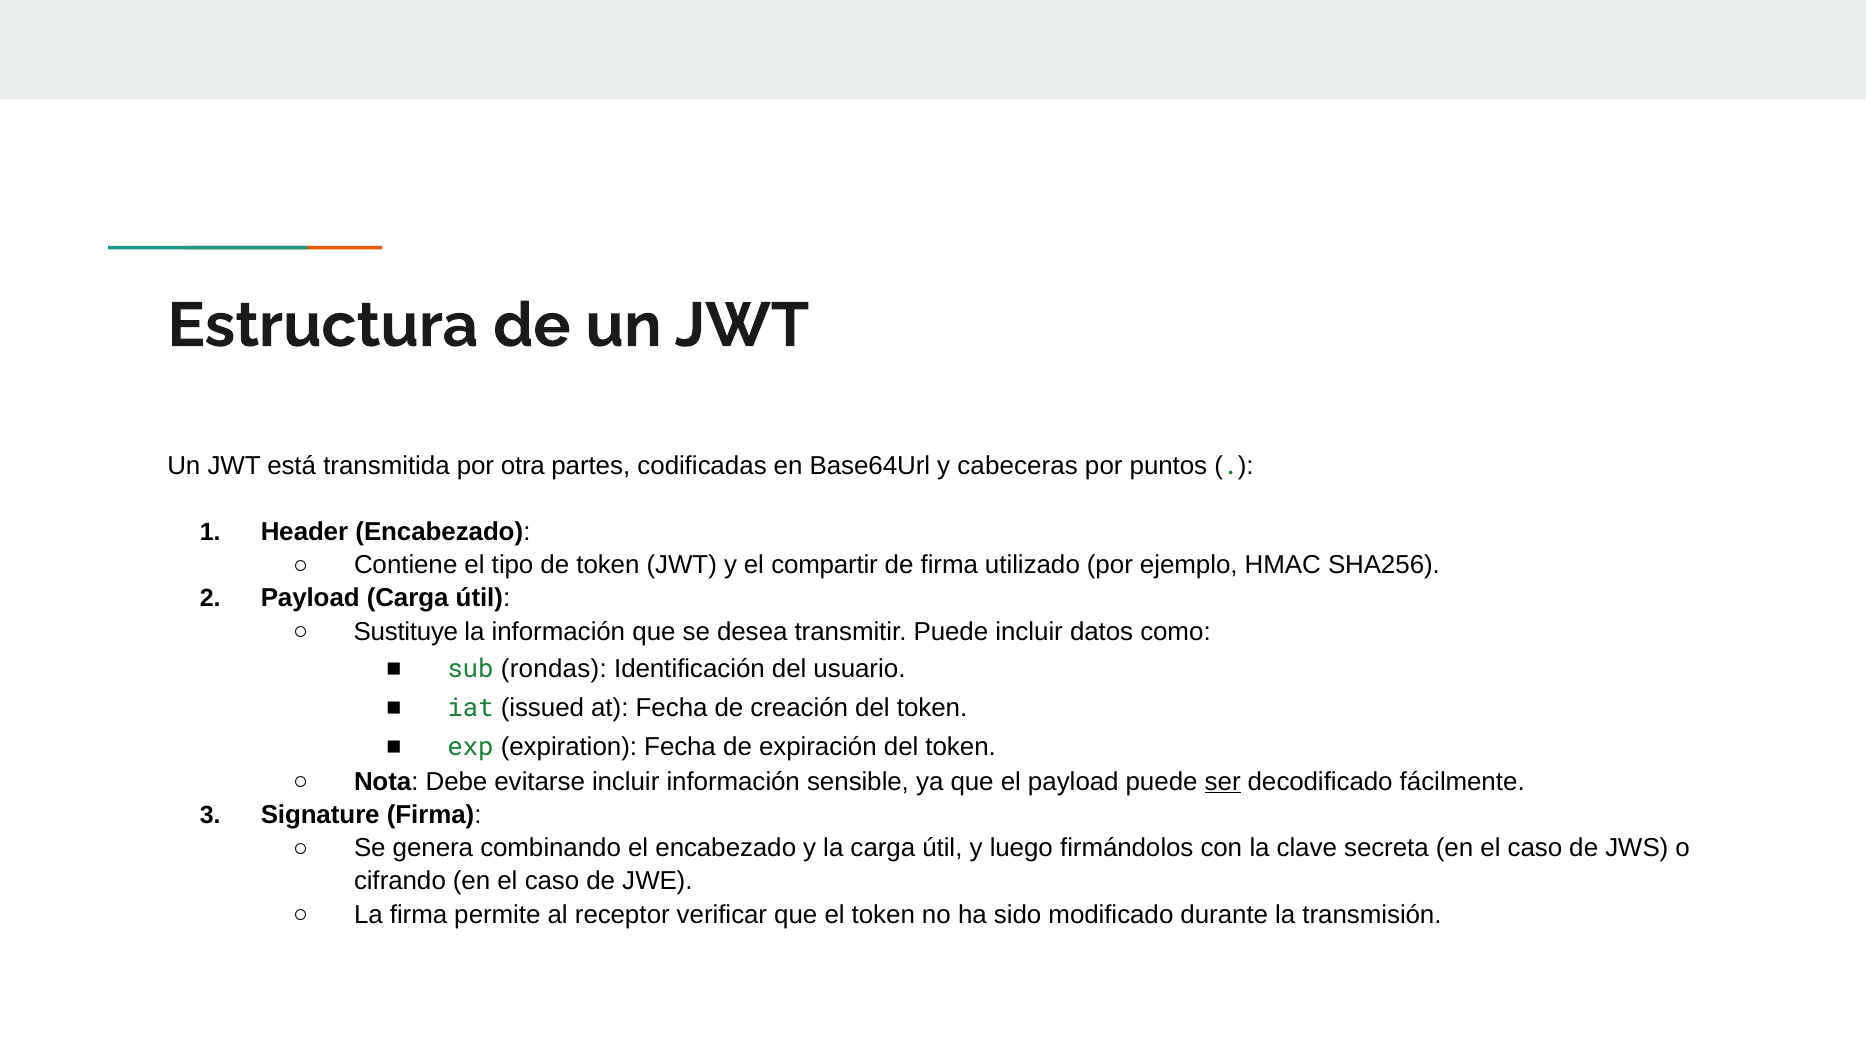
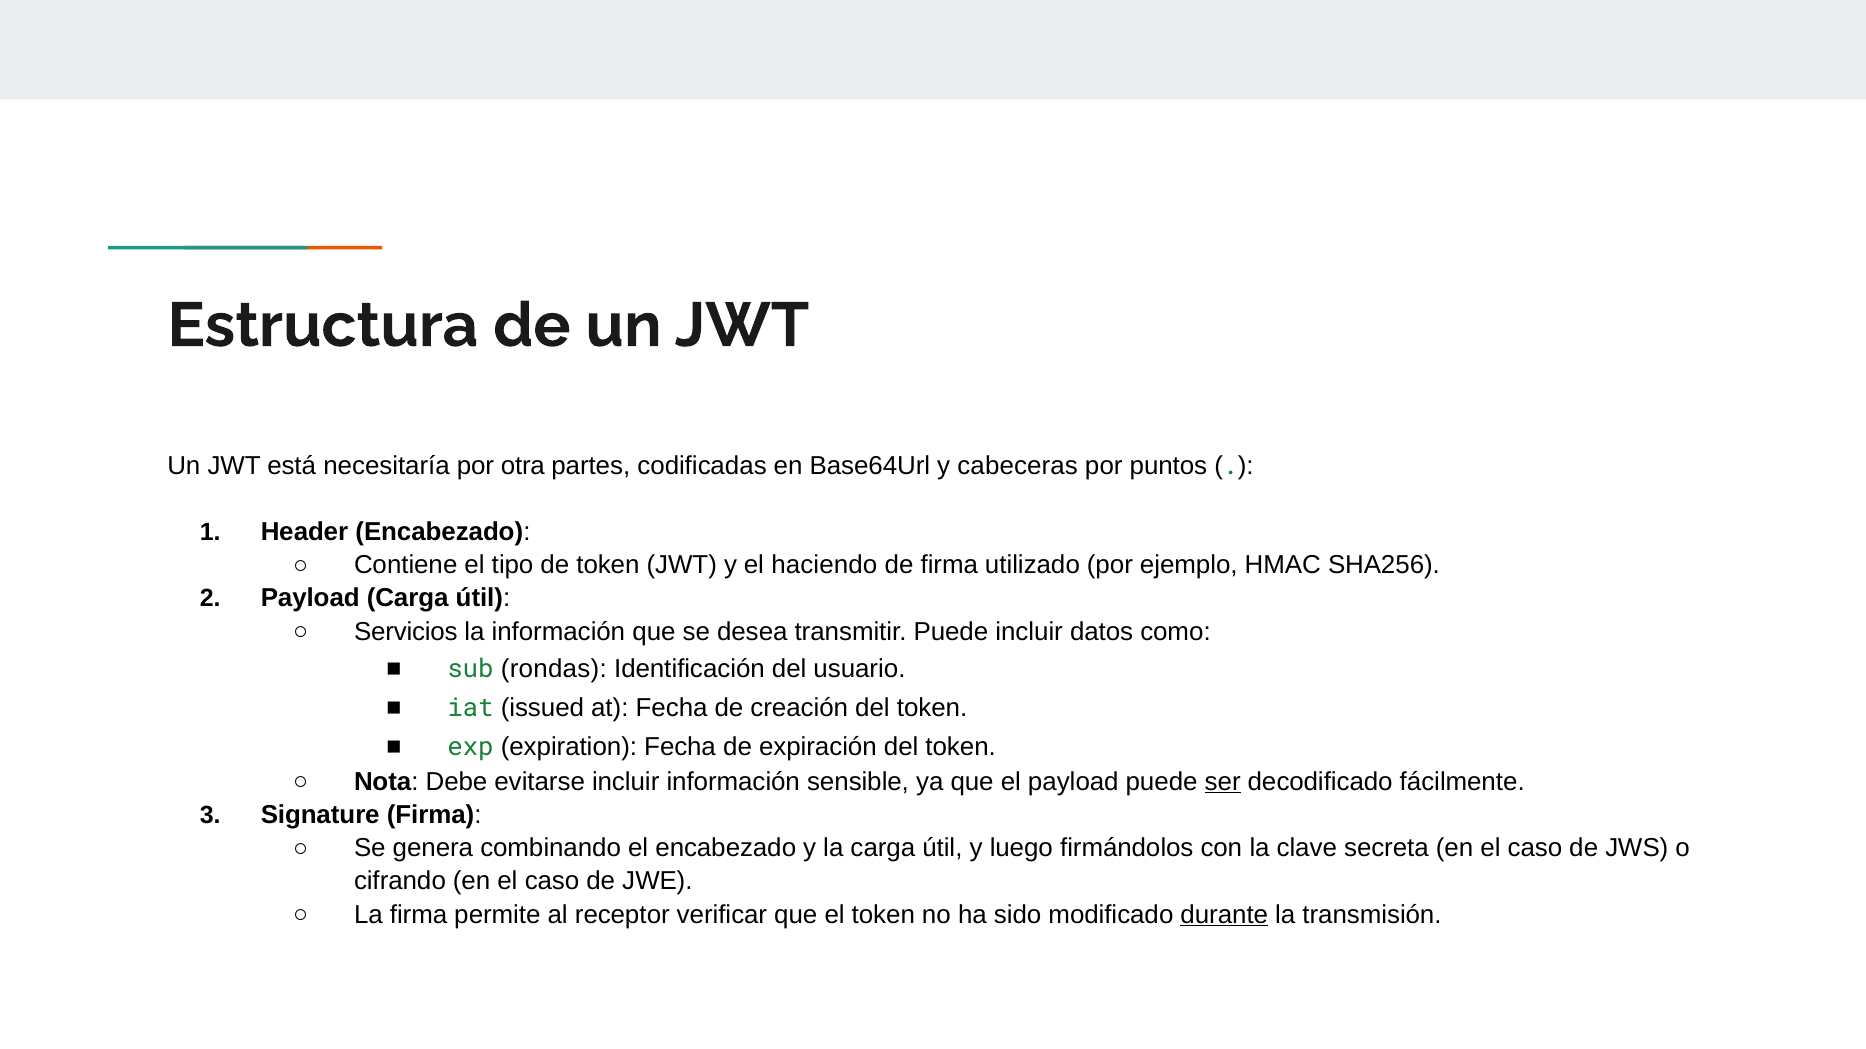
transmitida: transmitida -> necesitaría (387, 466)
compartir: compartir -> haciendo (824, 565)
Sustituye: Sustituye -> Servicios (406, 632)
durante underline: none -> present (1224, 915)
